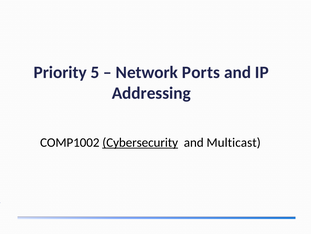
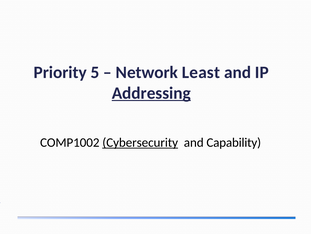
Ports: Ports -> Least (201, 72)
Addressing underline: none -> present (151, 93)
Multicast: Multicast -> Capability (234, 142)
